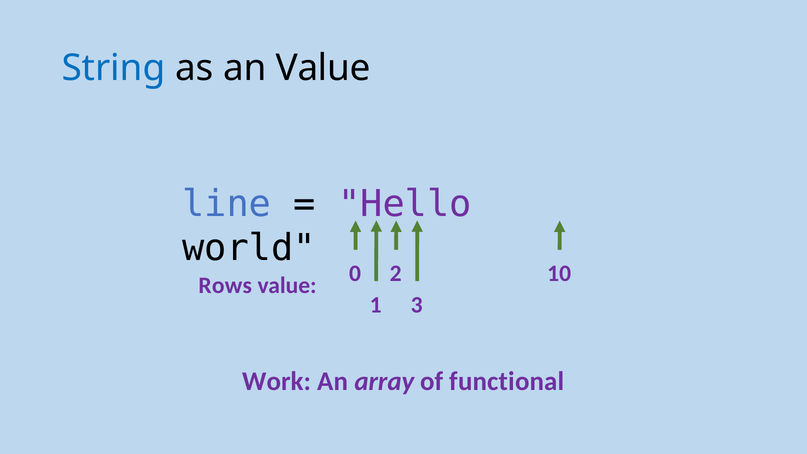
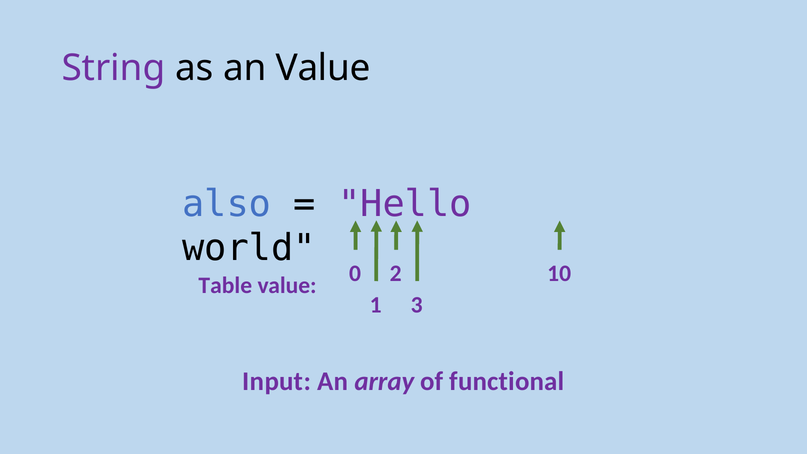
String colour: blue -> purple (114, 68)
line: line -> also (227, 204)
Rows: Rows -> Table (225, 285)
Work: Work -> Input (277, 381)
